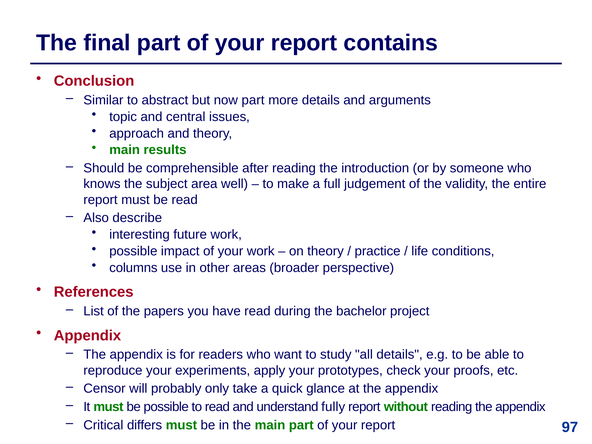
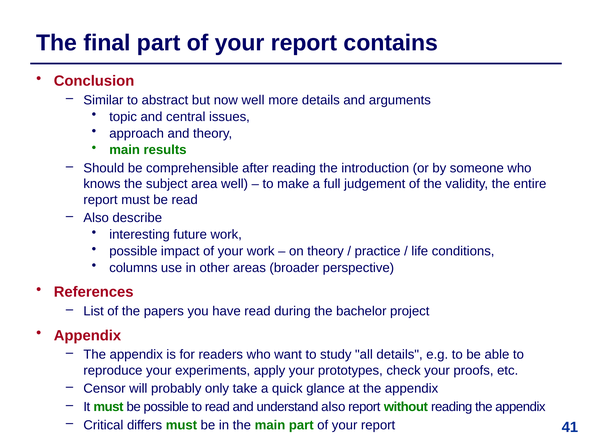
now part: part -> well (253, 100)
understand fully: fully -> also (333, 407)
97: 97 -> 41 (570, 427)
